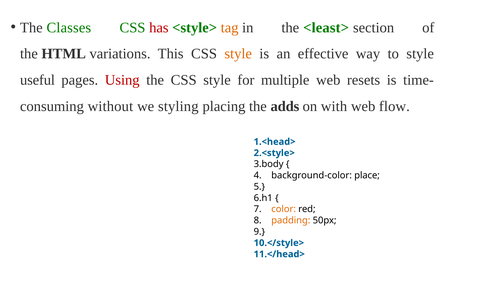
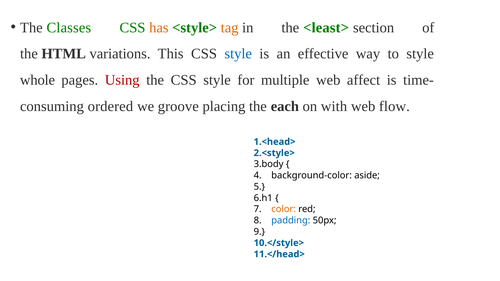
has colour: red -> orange (159, 28)
style colour: orange -> blue (238, 54)
useful: useful -> whole (38, 80)
resets: resets -> affect (364, 80)
without: without -> ordered (110, 106)
styling: styling -> groove (178, 106)
adds: adds -> each (285, 106)
place: place -> aside (367, 176)
padding colour: orange -> blue (291, 221)
